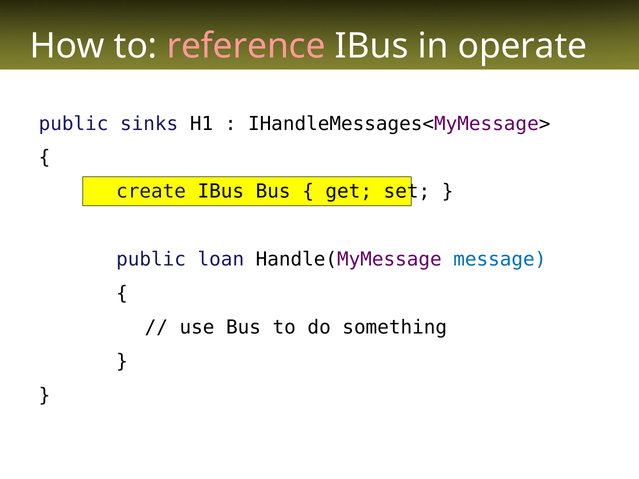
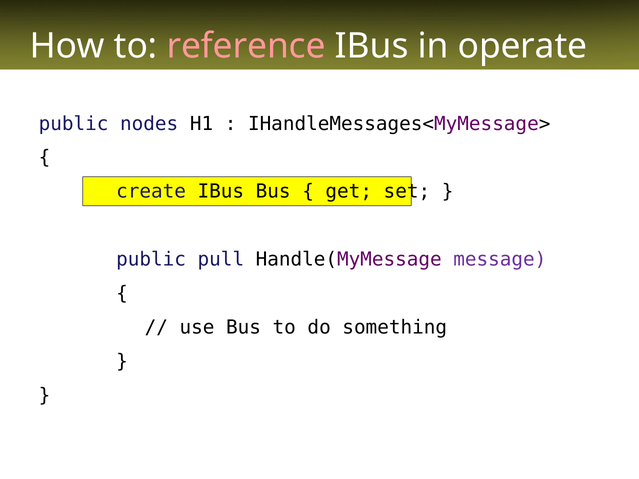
sinks: sinks -> nodes (149, 124)
loan: loan -> pull (221, 260)
message colour: blue -> purple (500, 260)
